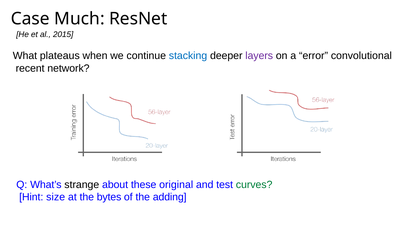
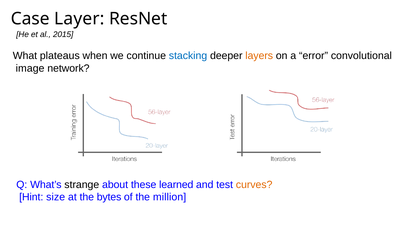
Much: Much -> Layer (79, 19)
layers colour: purple -> orange (259, 56)
recent: recent -> image (30, 68)
original: original -> learned (176, 185)
curves colour: green -> orange (254, 185)
adding: adding -> million (170, 197)
